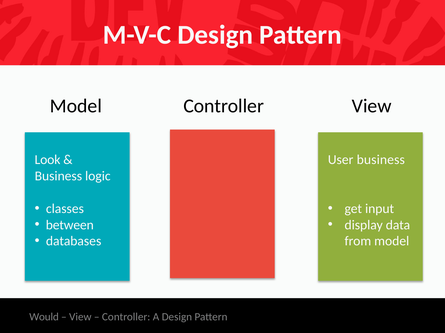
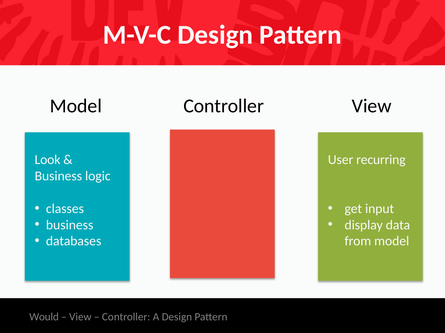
User business: business -> recurring (381, 160)
between: between -> business (70, 225)
